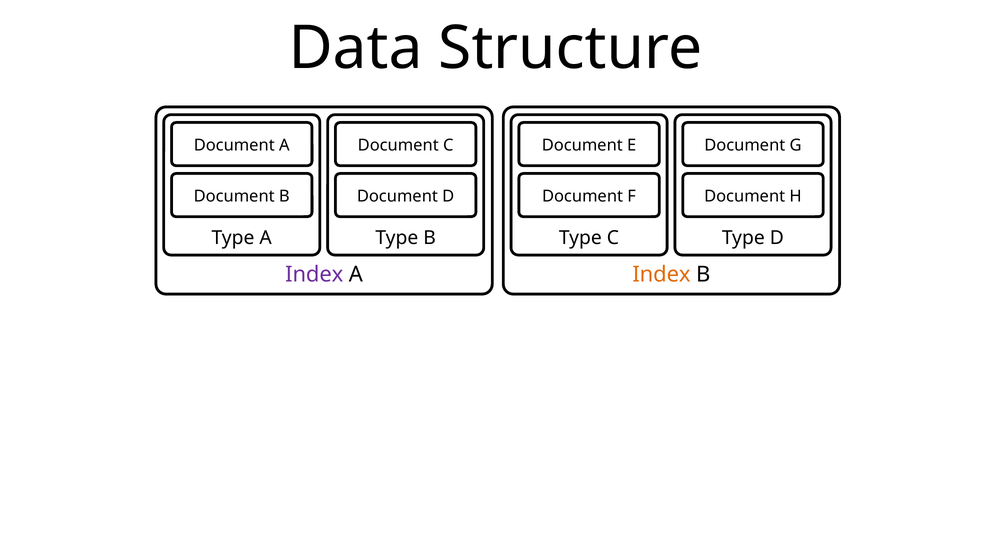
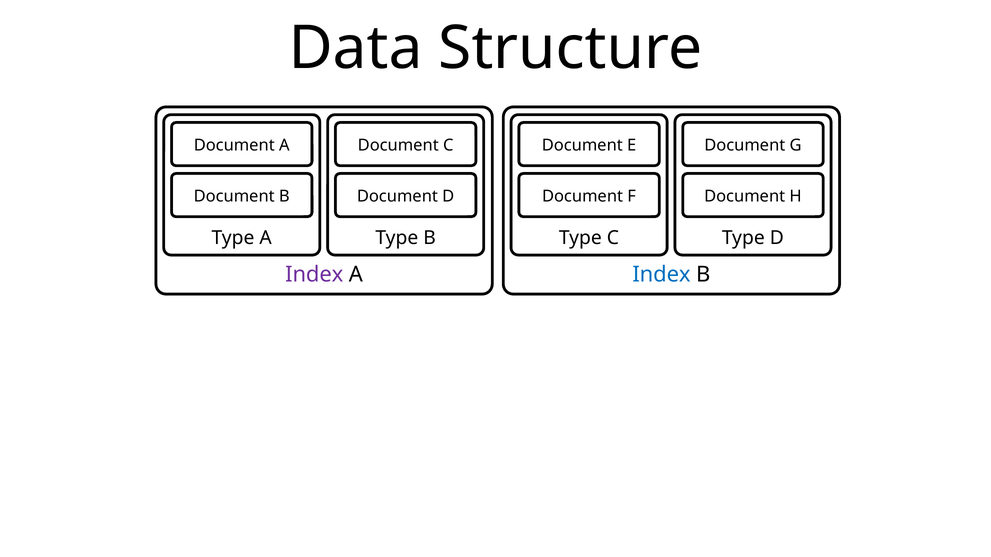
Index colour: orange -> blue (661, 275)
